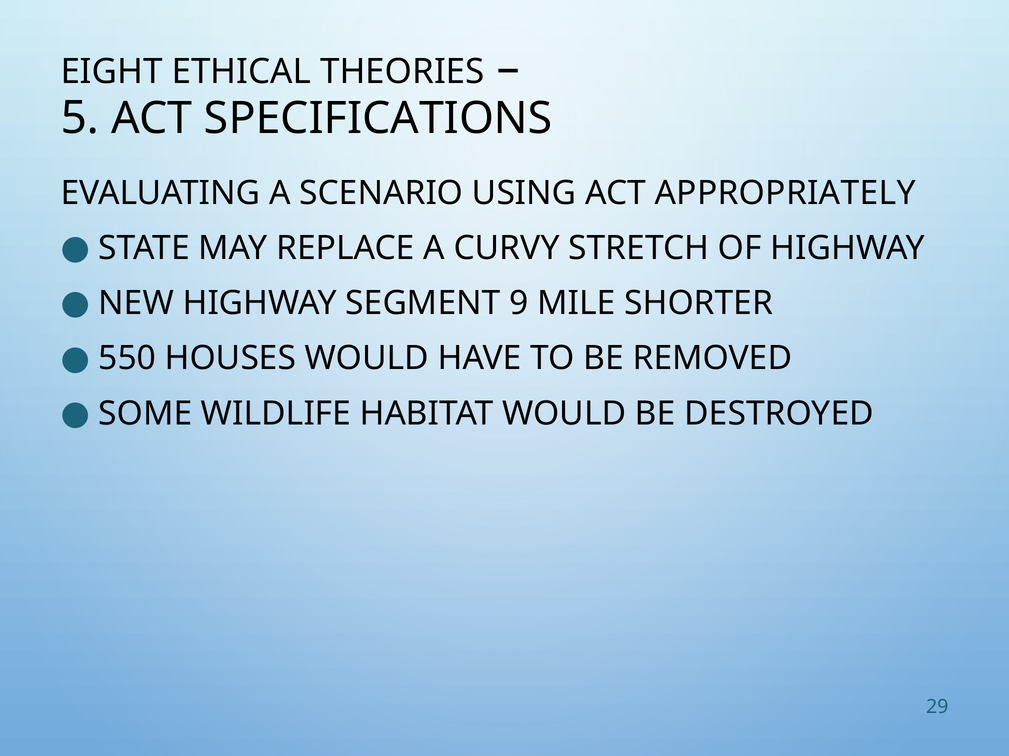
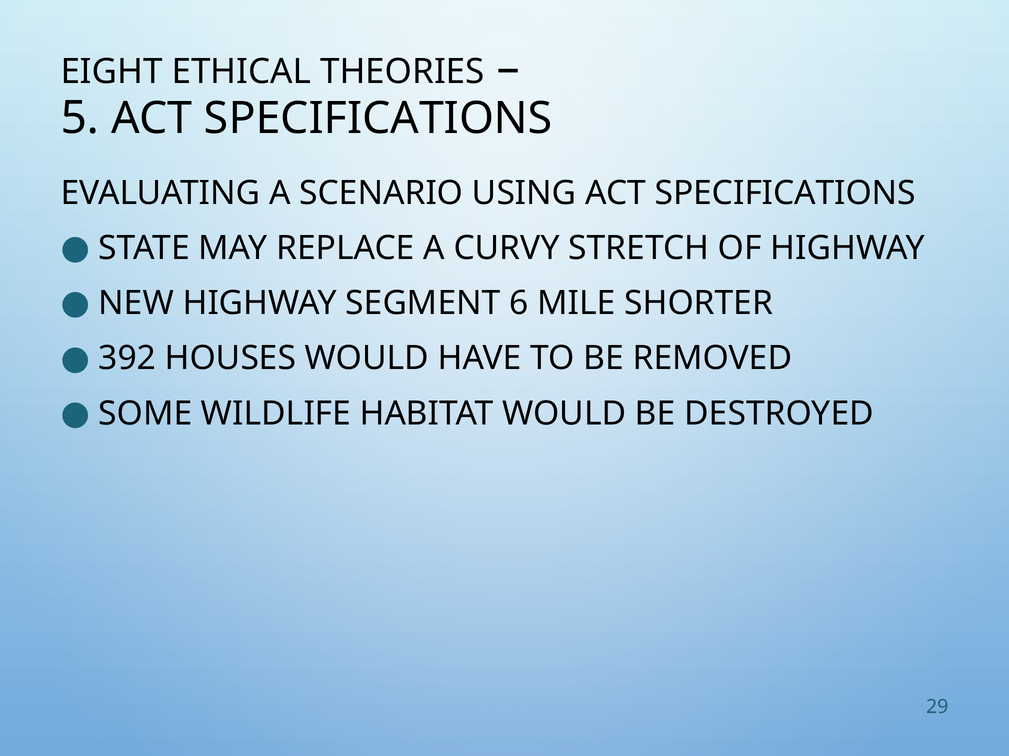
USING ACT APPROPRIATELY: APPROPRIATELY -> SPECIFICATIONS (785, 193)
9: 9 -> 6 (519, 304)
550: 550 -> 392 (127, 359)
